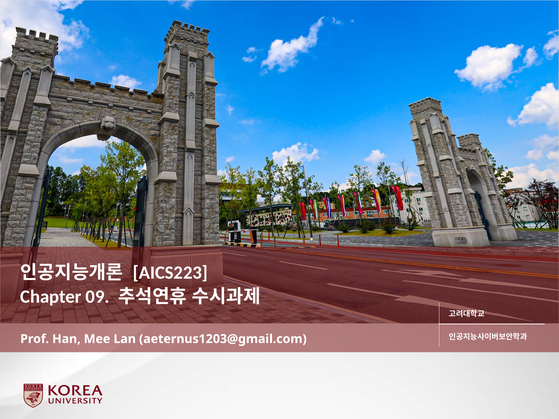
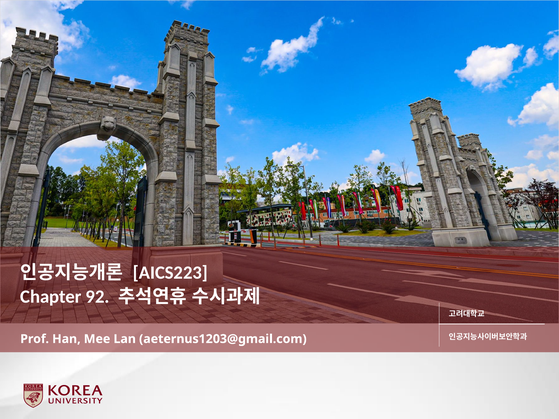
09: 09 -> 92 (98, 297)
